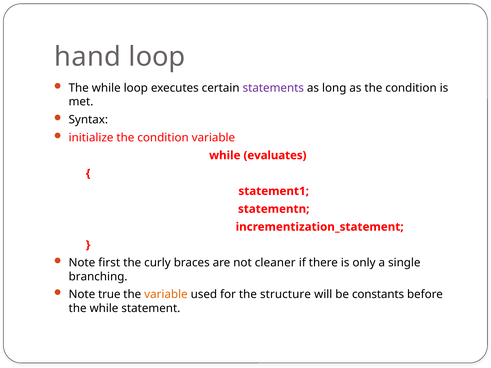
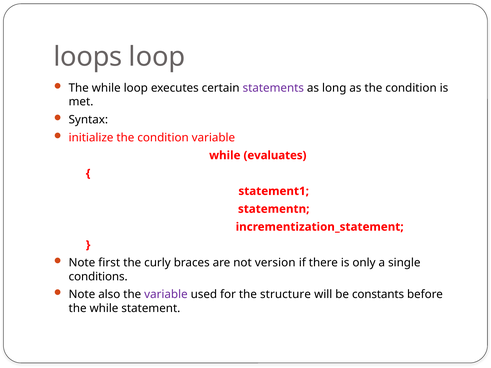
hand: hand -> loops (88, 57)
cleaner: cleaner -> version (275, 263)
branching: branching -> conditions (98, 277)
true: true -> also (109, 295)
variable colour: orange -> purple (166, 295)
